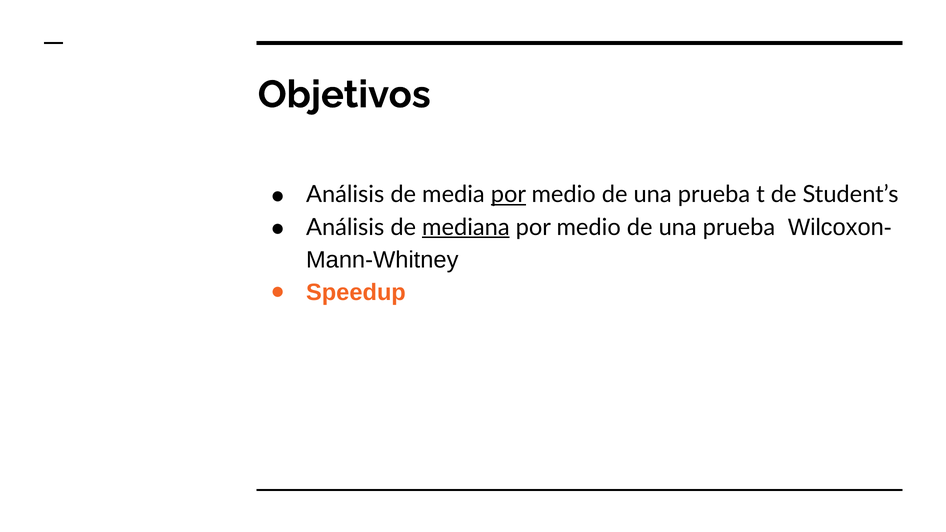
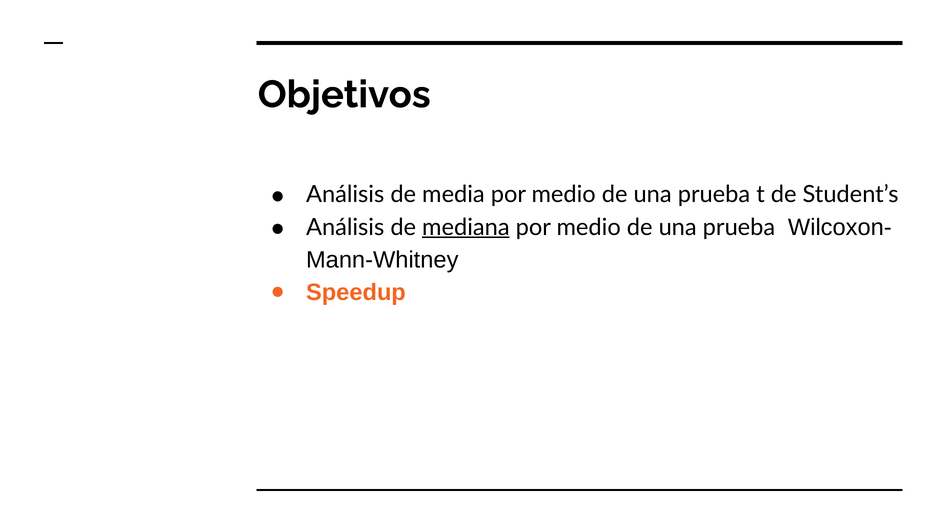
por underline: present -> none (508, 195)
